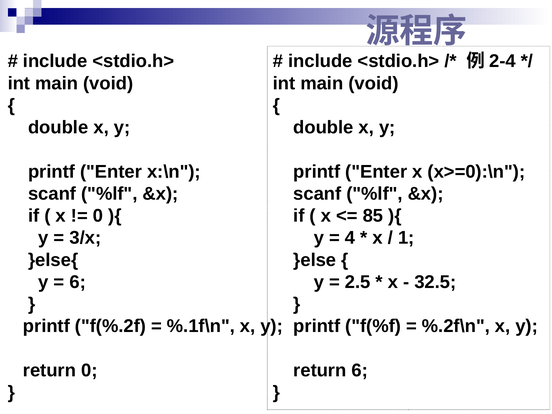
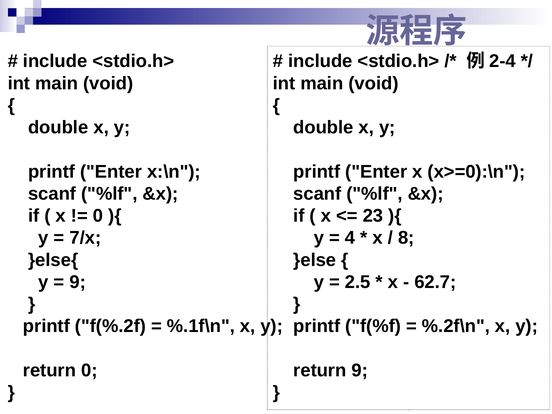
85: 85 -> 23 (373, 216)
3/x: 3/x -> 7/x (85, 238)
1: 1 -> 8 (406, 238)
6: 6 -> 9 (78, 282)
32.5: 32.5 -> 62.7 (435, 282)
return 6: 6 -> 9 (360, 370)
